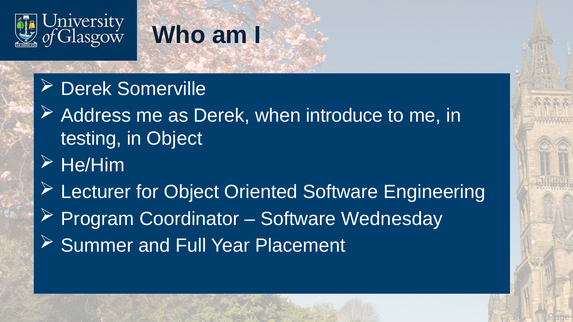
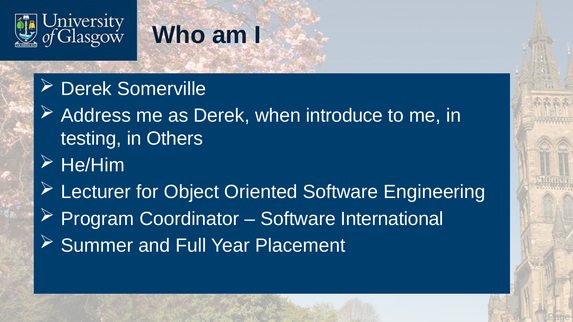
in Object: Object -> Others (175, 139)
Wednesday: Wednesday -> International (392, 219)
